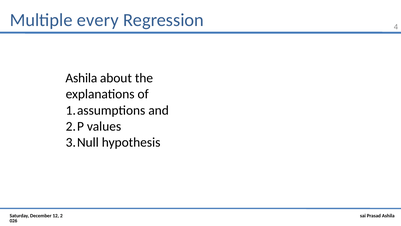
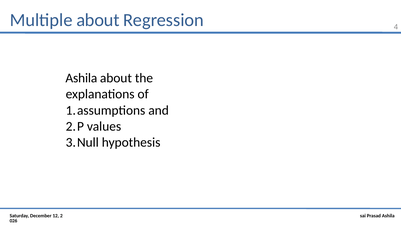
Multiple every: every -> about (98, 20)
